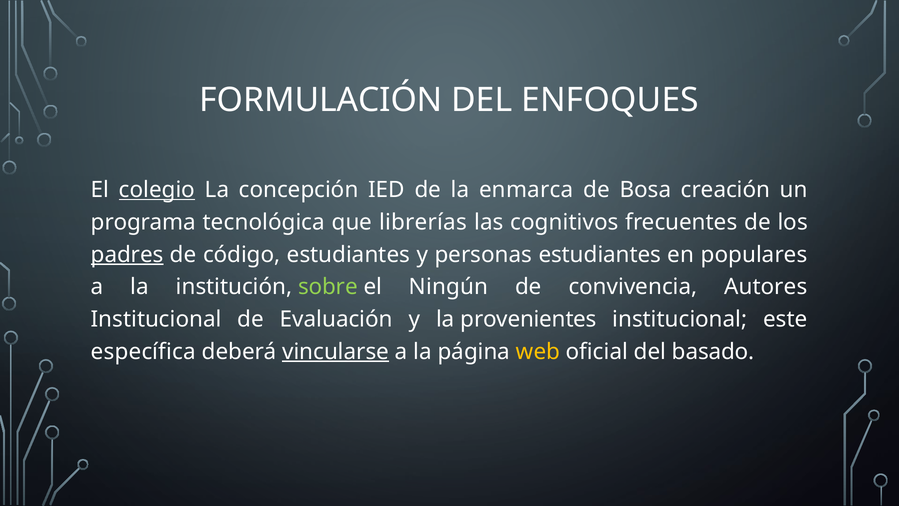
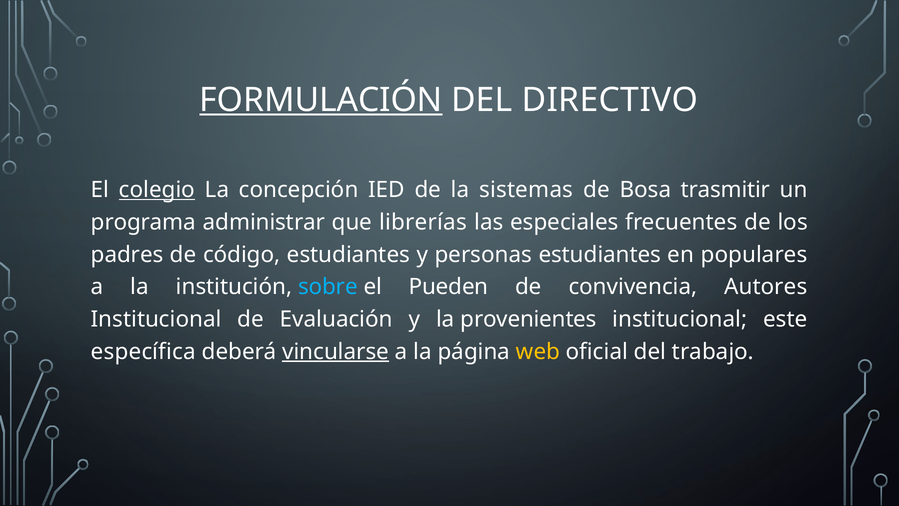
FORMULACIÓN underline: none -> present (321, 100)
ENFOQUES: ENFOQUES -> DIRECTIVO (610, 100)
enmarca: enmarca -> sistemas (526, 190)
creación: creación -> trasmitir (726, 190)
tecnológica: tecnológica -> administrar (264, 222)
cognitivos: cognitivos -> especiales (564, 222)
padres underline: present -> none (127, 254)
sobre colour: light green -> light blue (328, 287)
Ningún: Ningún -> Pueden (449, 287)
basado: basado -> trabajo (713, 351)
